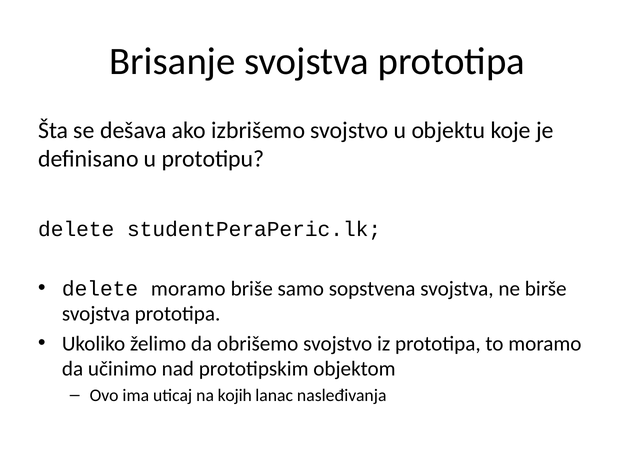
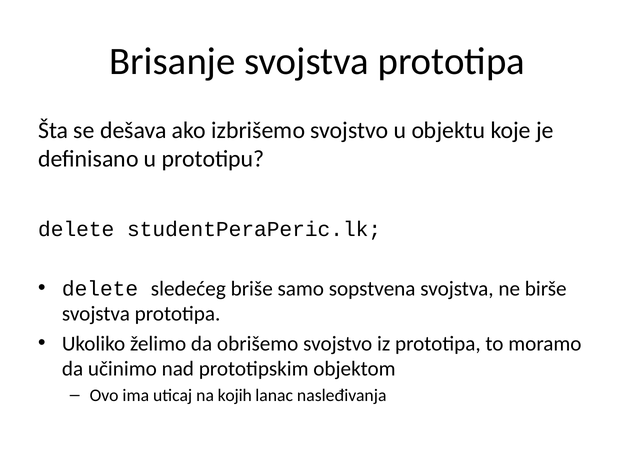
delete moramo: moramo -> sledećeg (188, 289)
